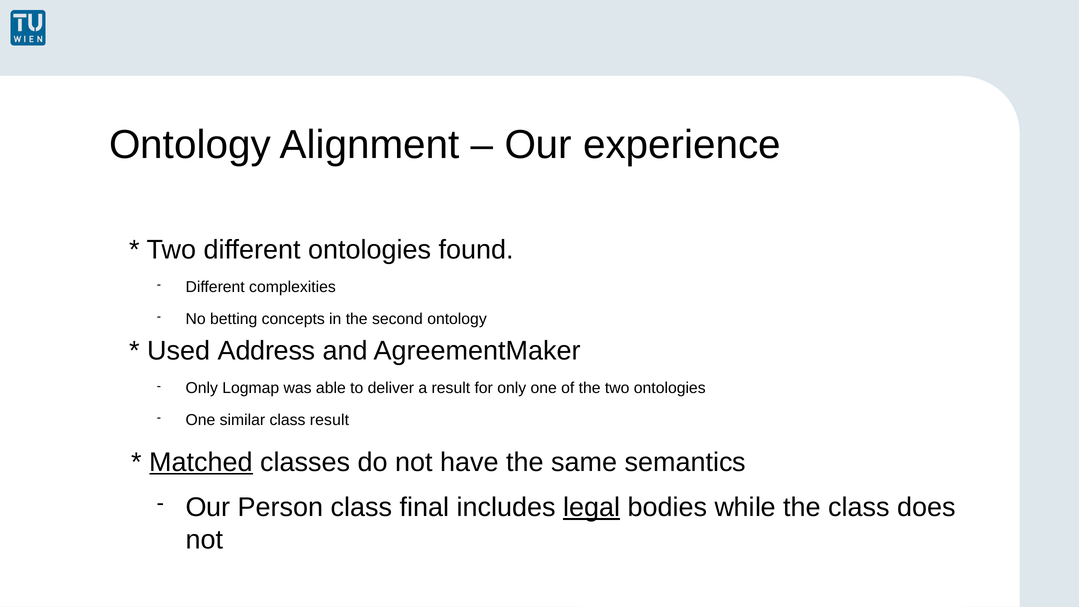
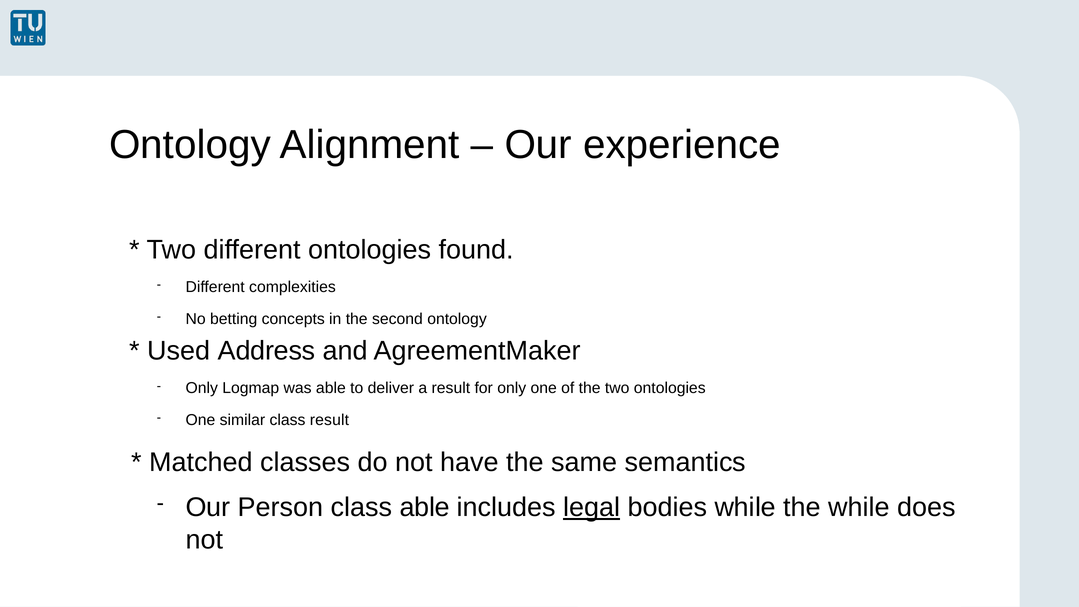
Matched underline: present -> none (201, 462)
class final: final -> able (425, 507)
the class: class -> while (859, 507)
